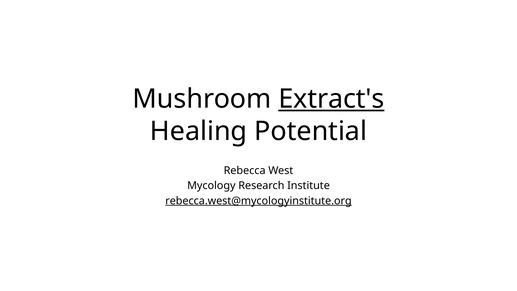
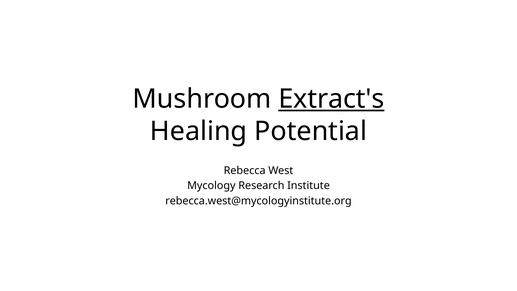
rebecca.west@mycologyinstitute.org underline: present -> none (258, 201)
